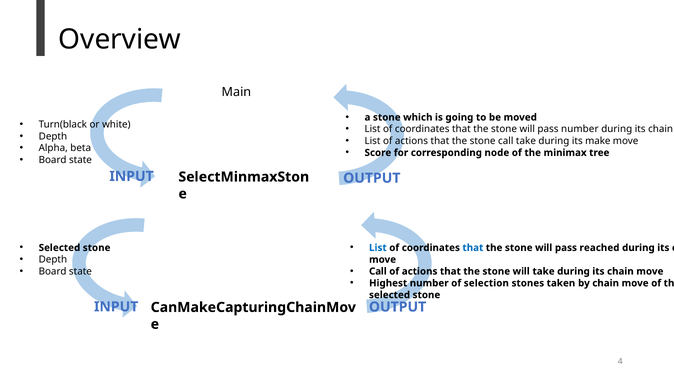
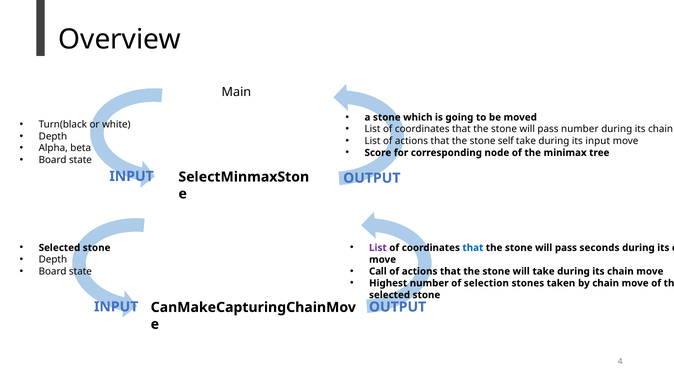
stone call: call -> self (506, 141)
its make: make -> input (598, 141)
List colour: blue -> purple (378, 248)
reached: reached -> seconds (599, 248)
